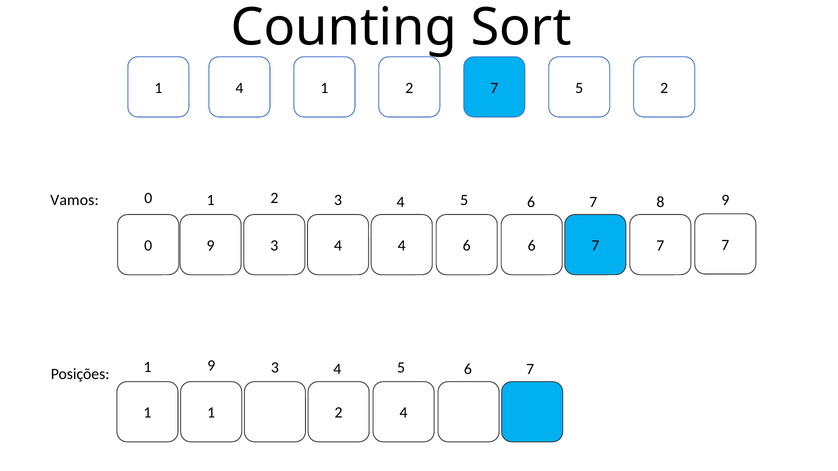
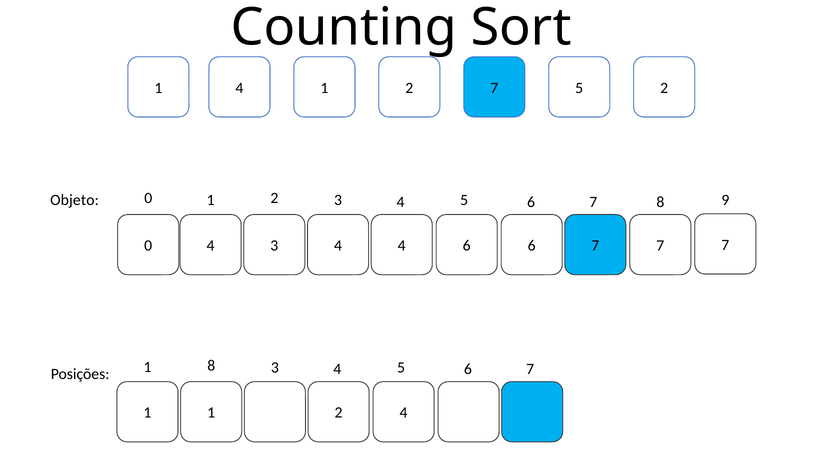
Vamos: Vamos -> Objeto (75, 200)
0 9: 9 -> 4 (211, 246)
1 9: 9 -> 8 (211, 366)
